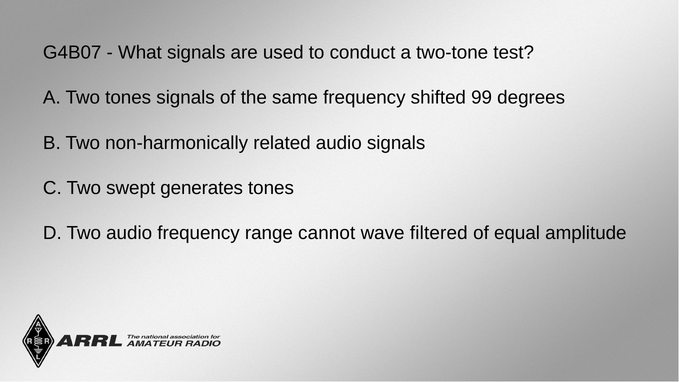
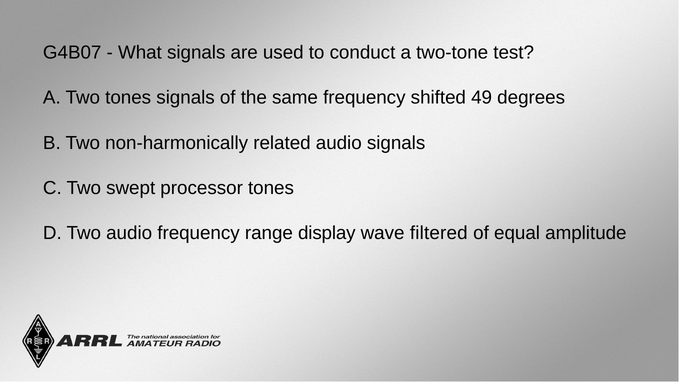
99: 99 -> 49 (482, 98)
generates: generates -> processor (202, 188)
cannot: cannot -> display (327, 233)
